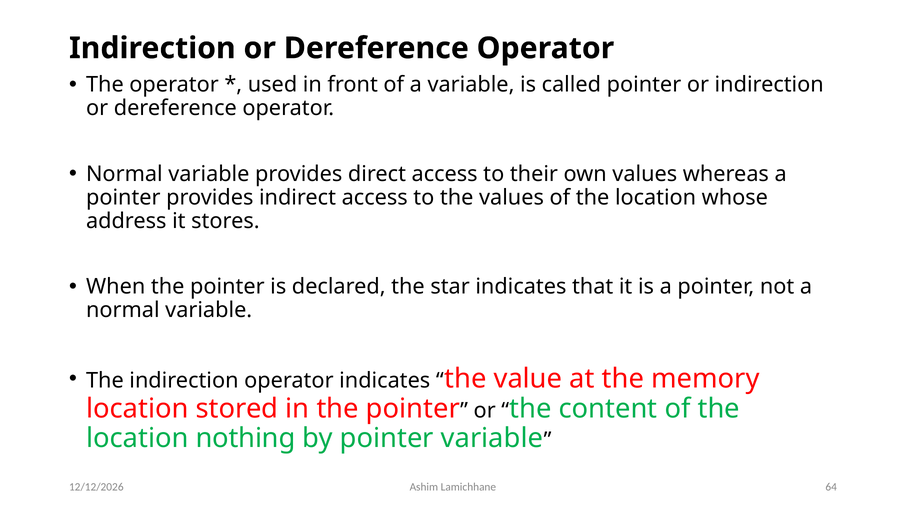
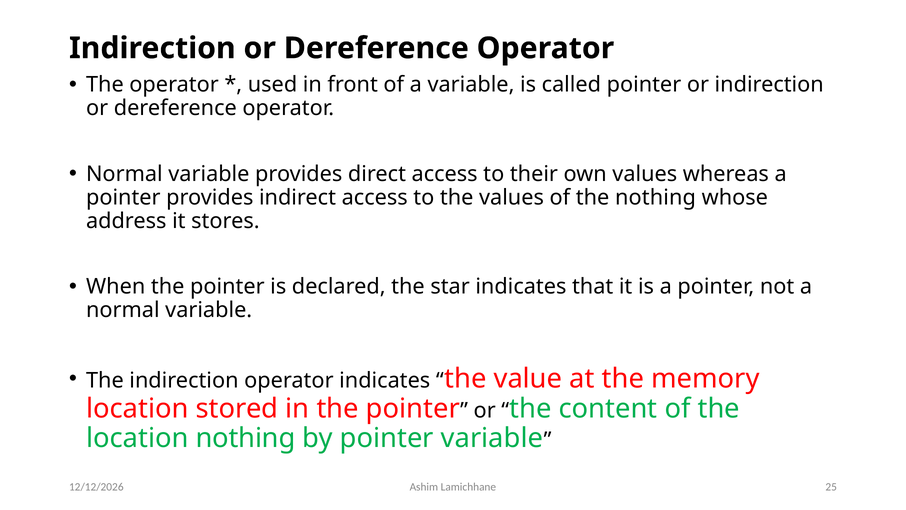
values of the location: location -> nothing (655, 197)
64: 64 -> 25 (831, 487)
